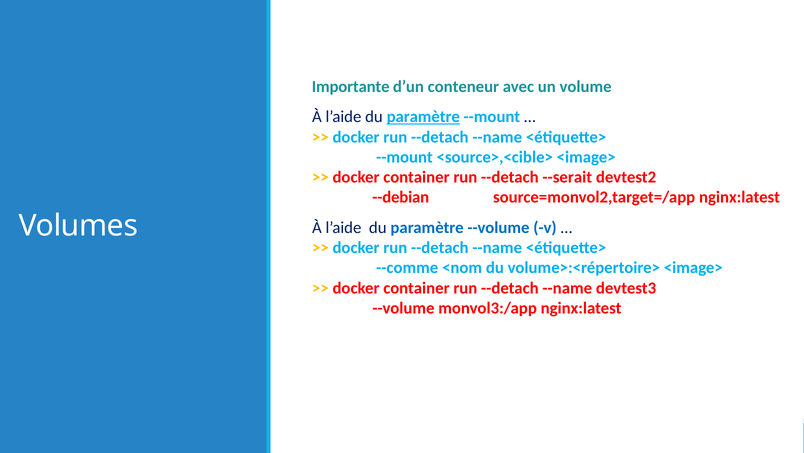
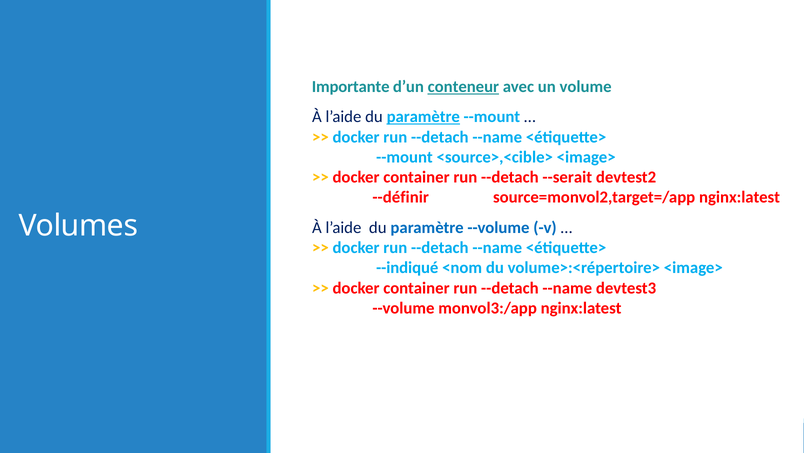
conteneur underline: none -> present (463, 87)
--debian: --debian -> --définir (401, 197)
--comme: --comme -> --indiqué (407, 268)
